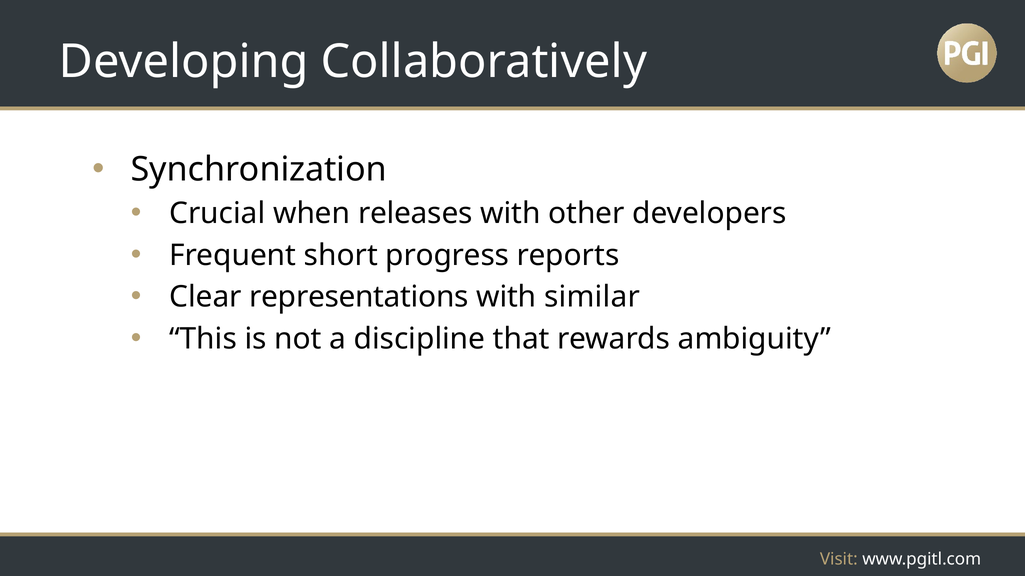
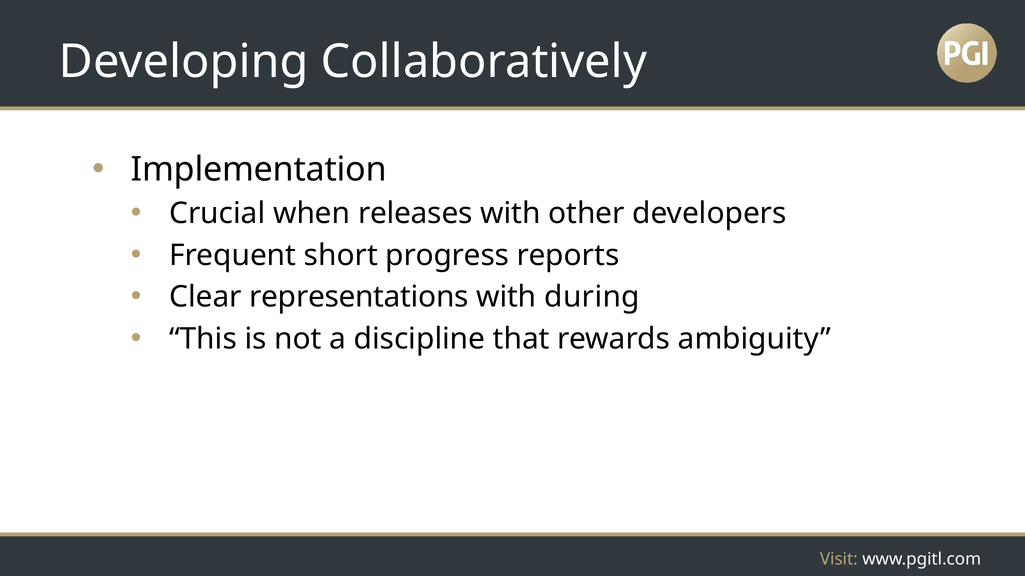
Synchronization: Synchronization -> Implementation (259, 170)
similar: similar -> during (592, 297)
